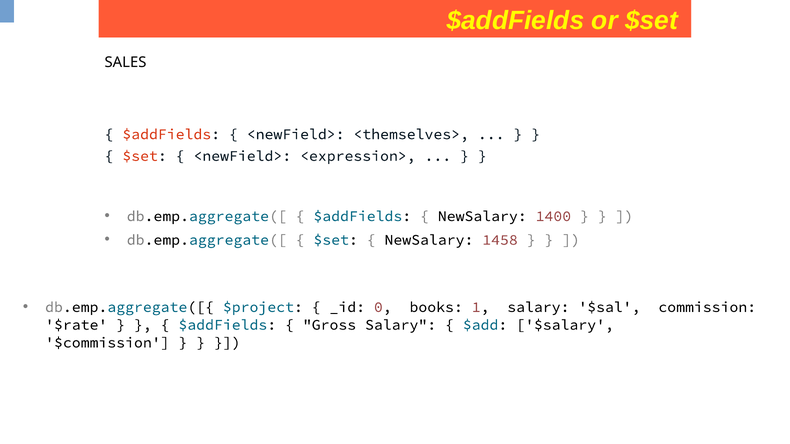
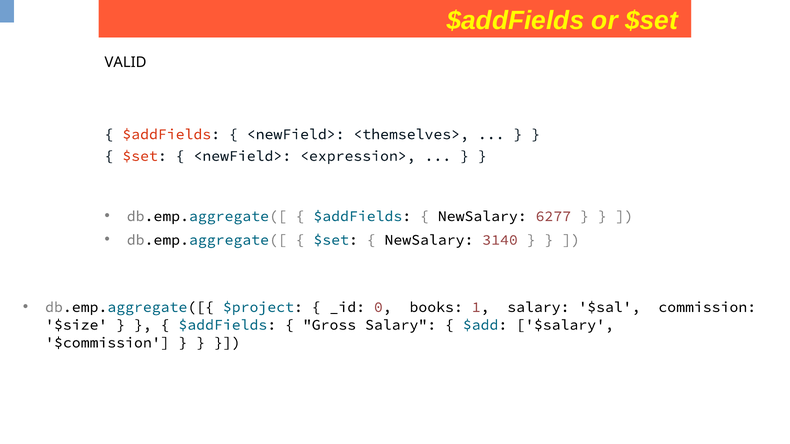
SALES: SALES -> VALID (126, 62)
1400: 1400 -> 6277 (553, 216)
1458: 1458 -> 3140 (500, 240)
$rate: $rate -> $size (76, 325)
